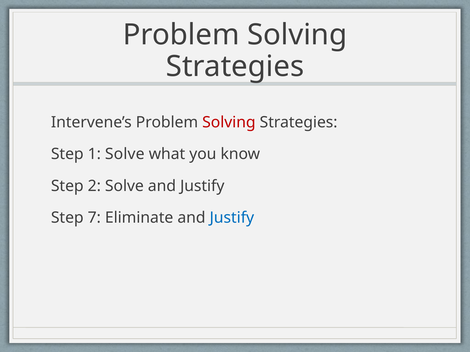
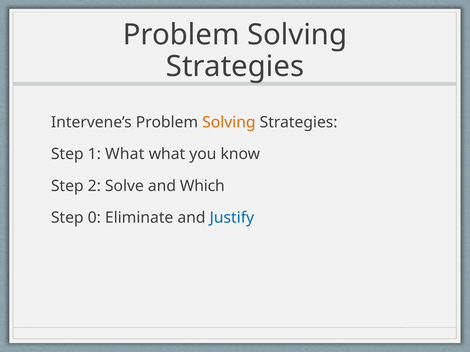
Solving colour: red -> orange (229, 123)
1 Solve: Solve -> What (125, 154)
Solve and Justify: Justify -> Which (202, 186)
7: 7 -> 0 (94, 218)
